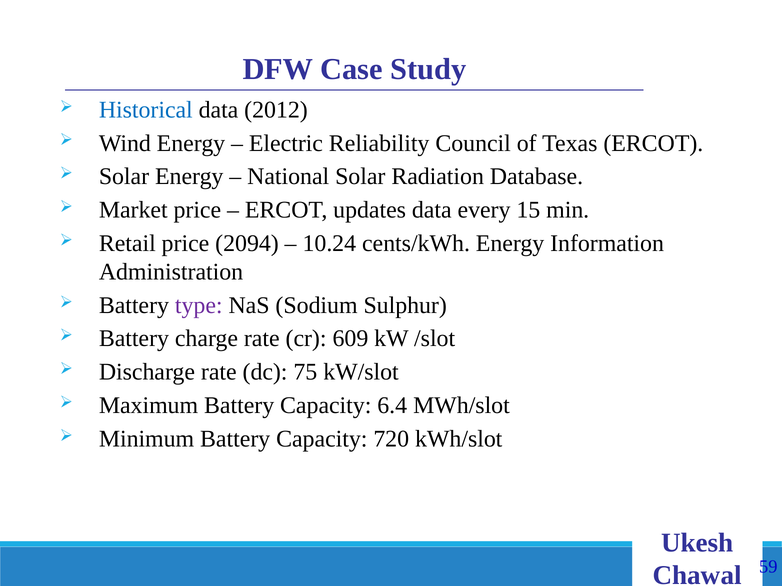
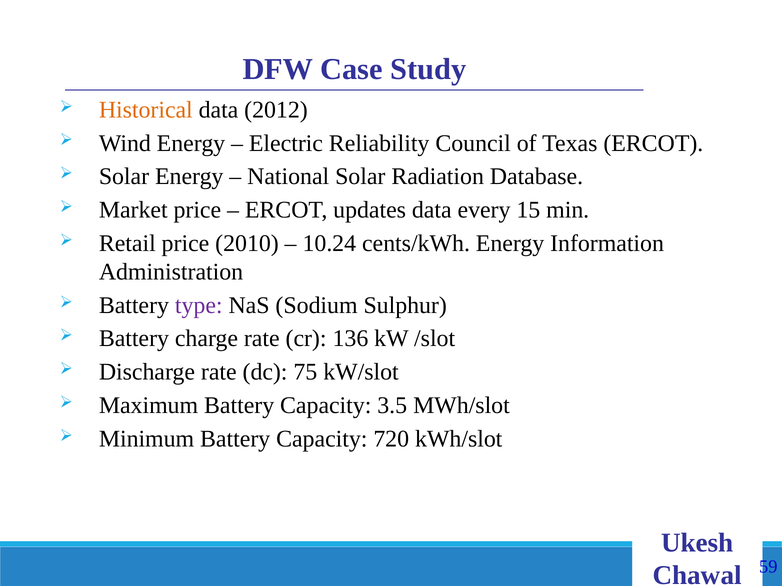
Historical colour: blue -> orange (146, 110)
2094: 2094 -> 2010 (247, 243)
609: 609 -> 136 (350, 339)
6.4: 6.4 -> 3.5 (392, 406)
